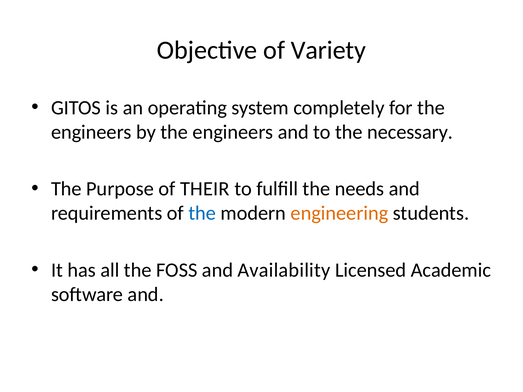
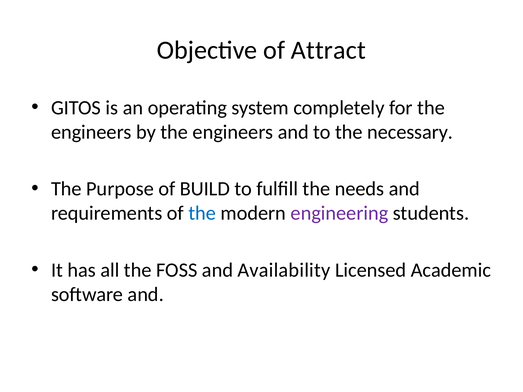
Variety: Variety -> Attract (328, 50)
THEIR: THEIR -> BUILD (205, 189)
engineering colour: orange -> purple (339, 213)
